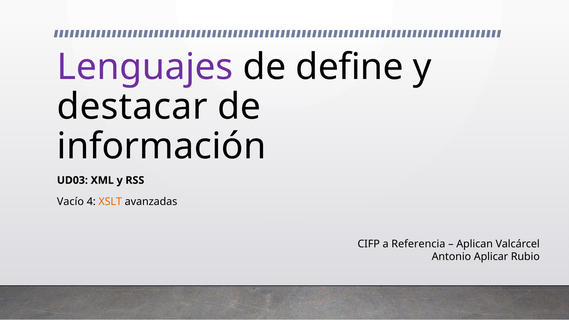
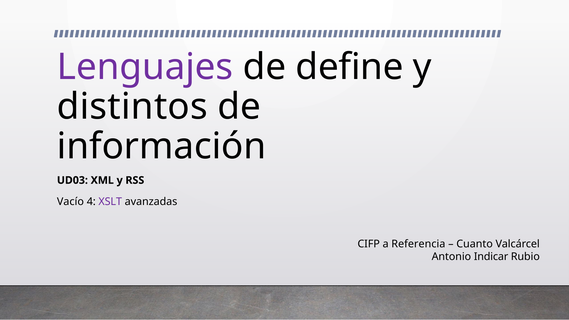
destacar: destacar -> distintos (132, 107)
XSLT colour: orange -> purple (110, 202)
Aplican: Aplican -> Cuanto (475, 244)
Aplicar: Aplicar -> Indicar (491, 257)
